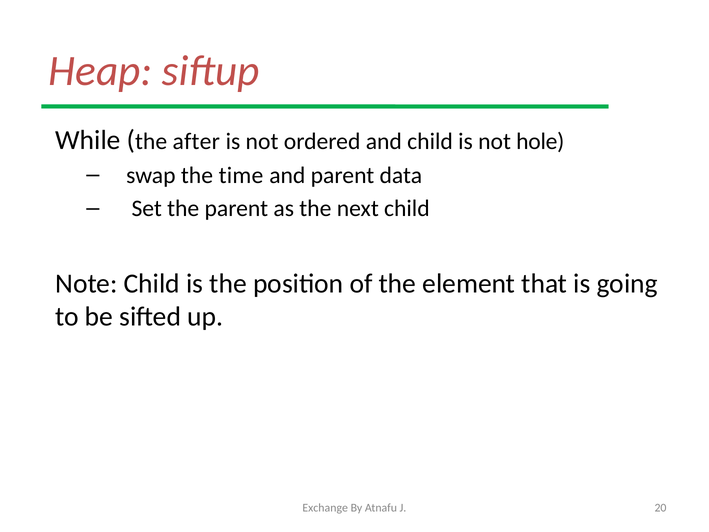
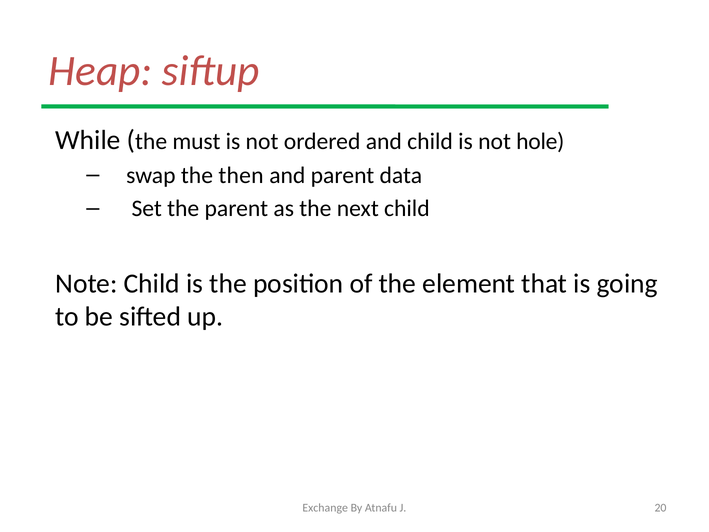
after: after -> must (196, 141)
time: time -> then (241, 175)
